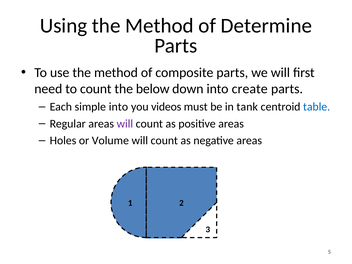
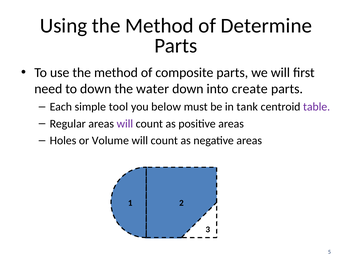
to count: count -> down (96, 89)
below: below -> water (153, 89)
simple into: into -> tool (118, 107)
videos: videos -> below (166, 107)
table colour: blue -> purple (317, 107)
